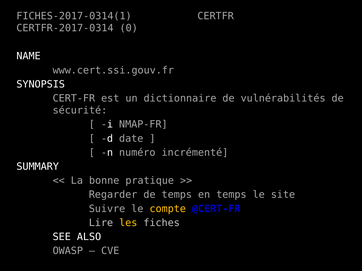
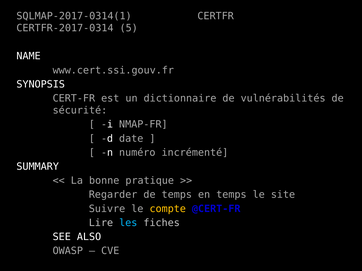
FICHES-2017-0314(1: FICHES-2017-0314(1 -> SQLMAP-2017-0314(1 (74, 16)
0: 0 -> 5 (129, 28)
les colour: yellow -> light blue (128, 223)
